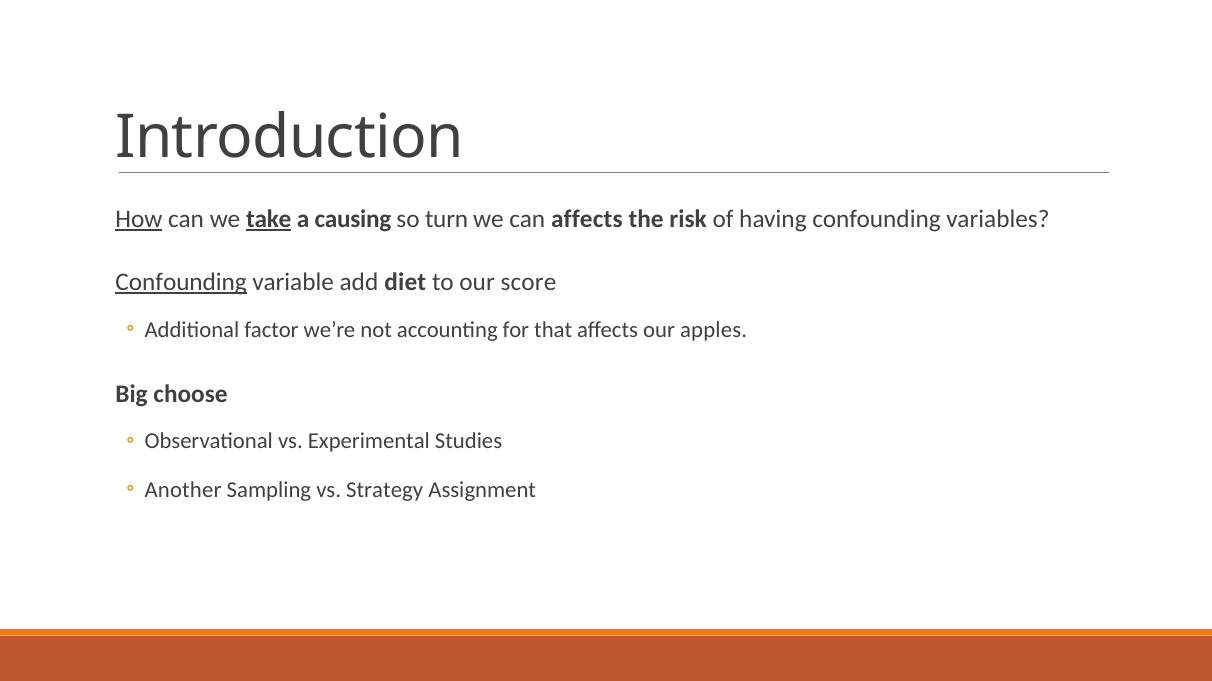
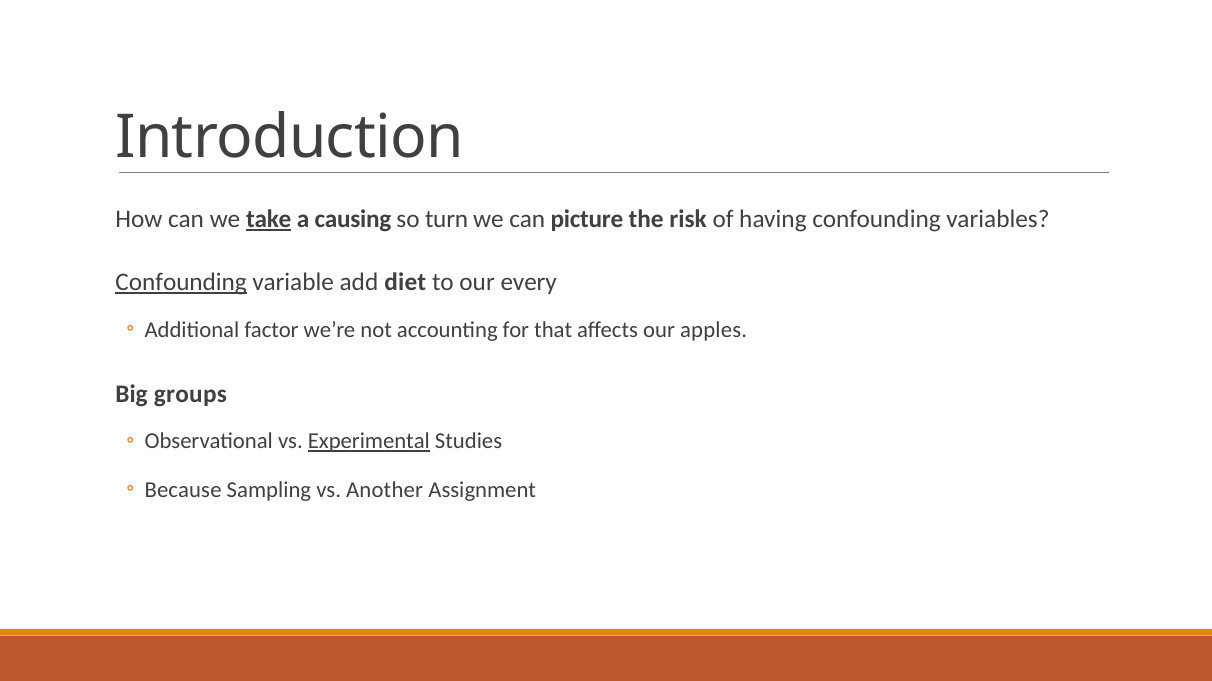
How underline: present -> none (139, 219)
can affects: affects -> picture (587, 219)
score: score -> every (529, 283)
choose: choose -> groups (190, 394)
Experimental underline: none -> present (369, 442)
Another: Another -> Because (183, 490)
Strategy: Strategy -> Another (385, 490)
